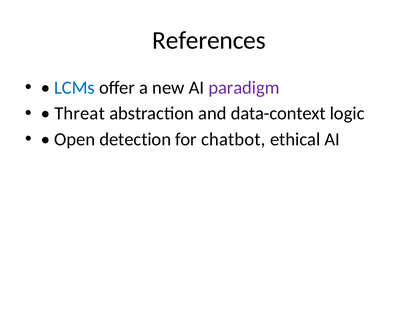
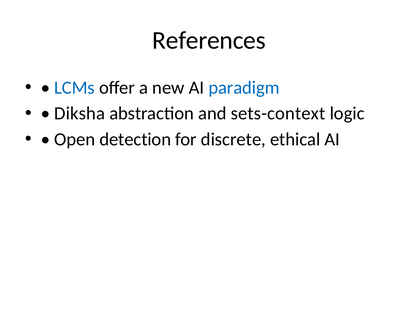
paradigm colour: purple -> blue (244, 88)
Threat: Threat -> Diksha (80, 114)
data-context: data-context -> sets-context (278, 114)
chatbot: chatbot -> discrete (233, 140)
